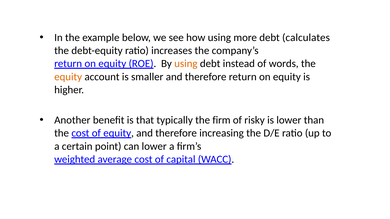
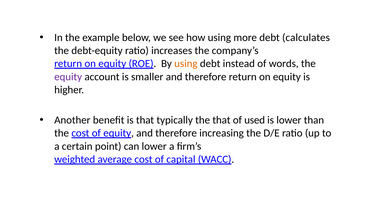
equity colour: orange -> purple (68, 77)
the firm: firm -> that (221, 120)
risky: risky -> used (255, 120)
